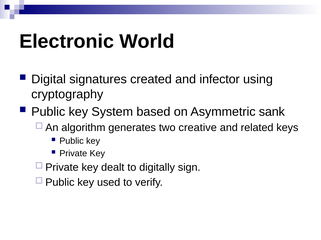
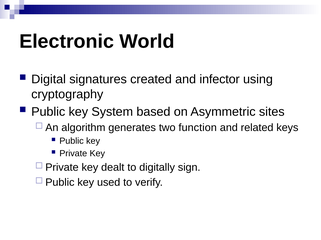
sank: sank -> sites (272, 112)
creative: creative -> function (198, 128)
